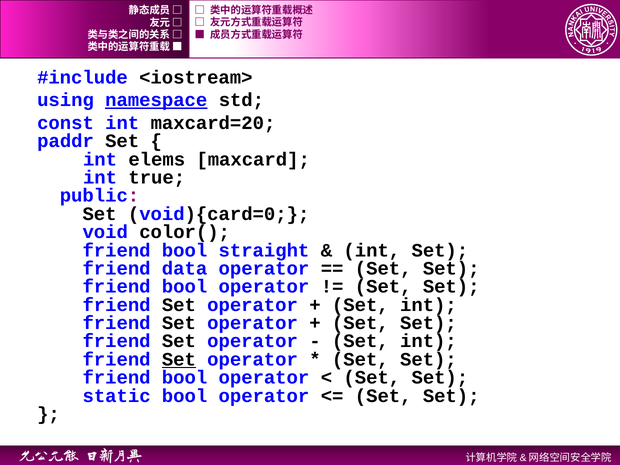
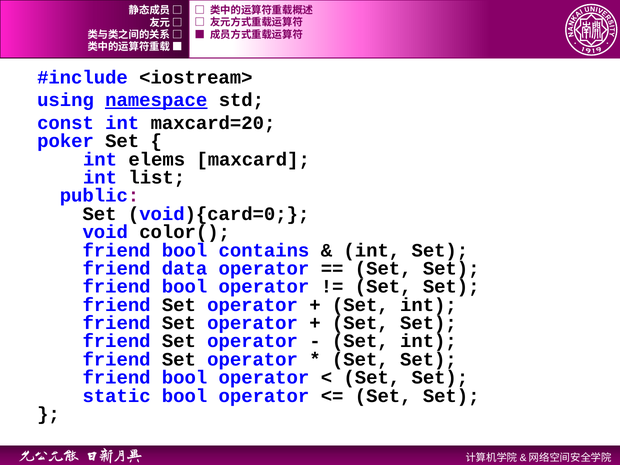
paddr: paddr -> poker (66, 141)
true: true -> list (157, 178)
straight: straight -> contains (264, 250)
Set underline: present -> none (179, 359)
